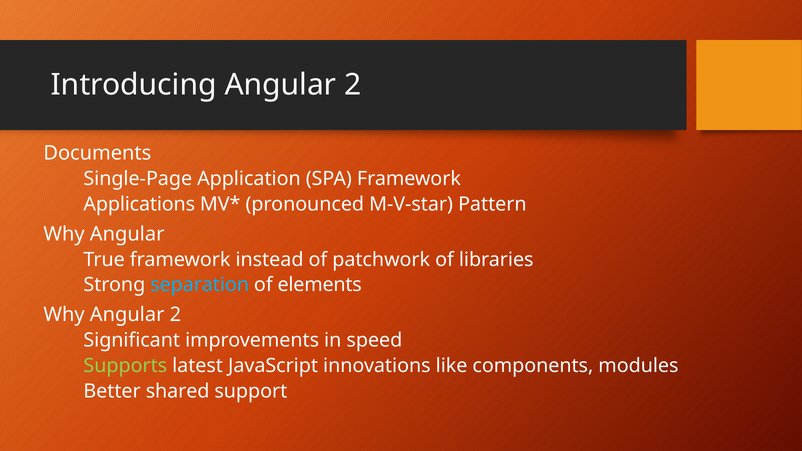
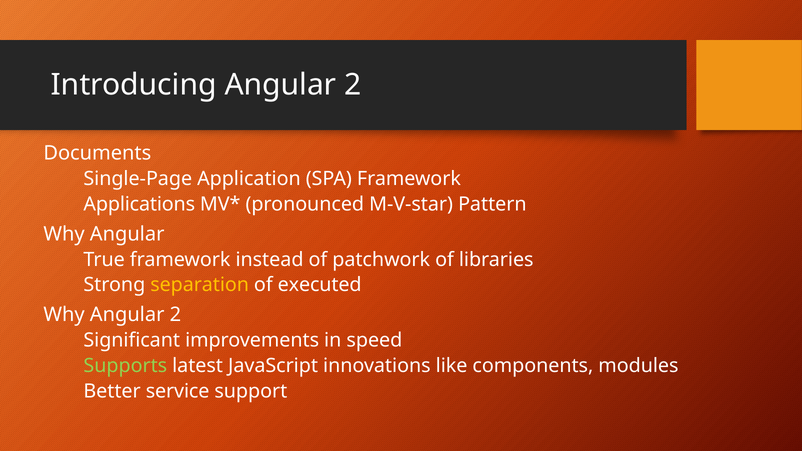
separation colour: light blue -> yellow (200, 285)
elements: elements -> executed (320, 285)
shared: shared -> service (178, 391)
